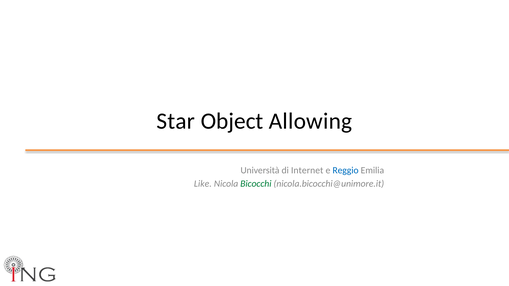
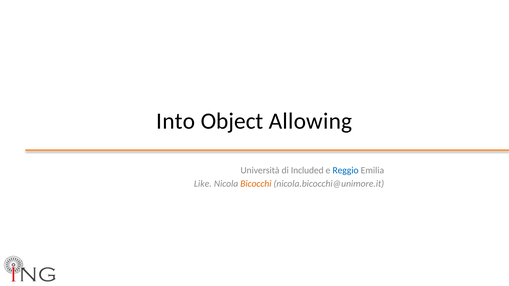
Star: Star -> Into (176, 121)
Internet: Internet -> Included (307, 171)
Bicocchi colour: green -> orange (256, 184)
